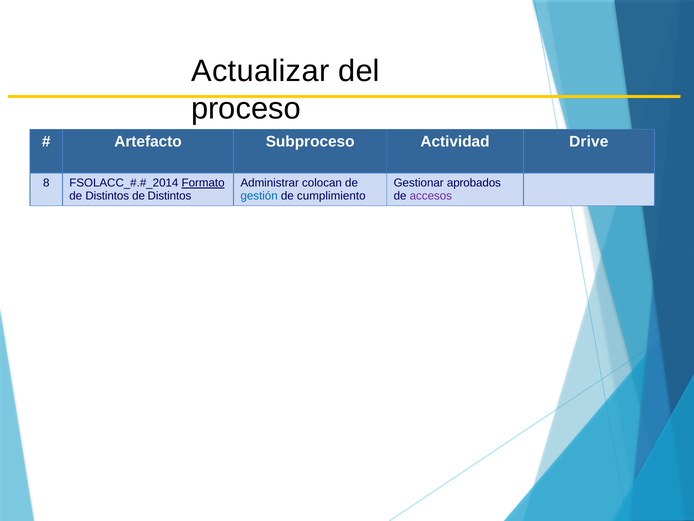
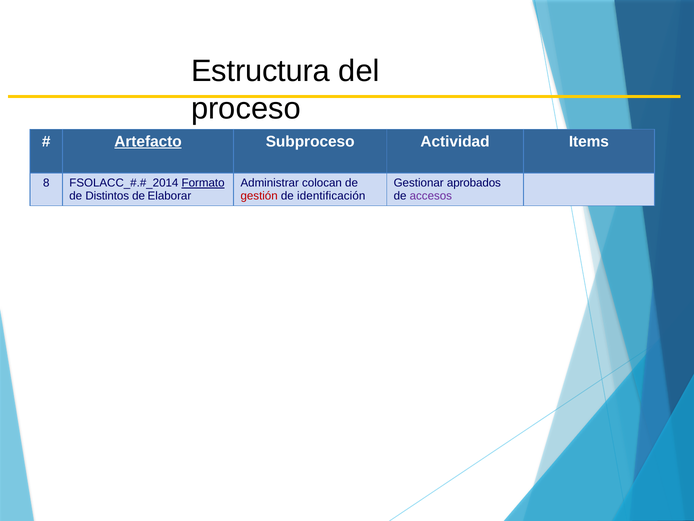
Actualizar: Actualizar -> Estructura (261, 71)
Artefacto underline: none -> present (148, 141)
Drive: Drive -> Items (589, 141)
Distintos: Distintos -> Elaborar (169, 196)
gestión colour: blue -> red (259, 196)
cumplimiento: cumplimiento -> identificación (331, 196)
